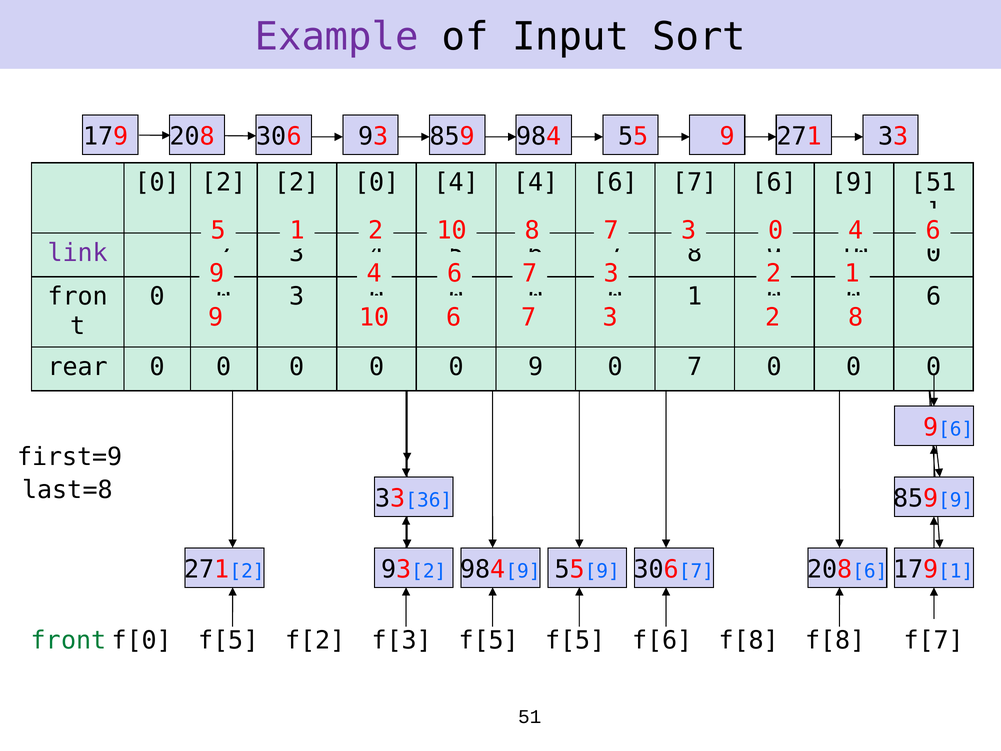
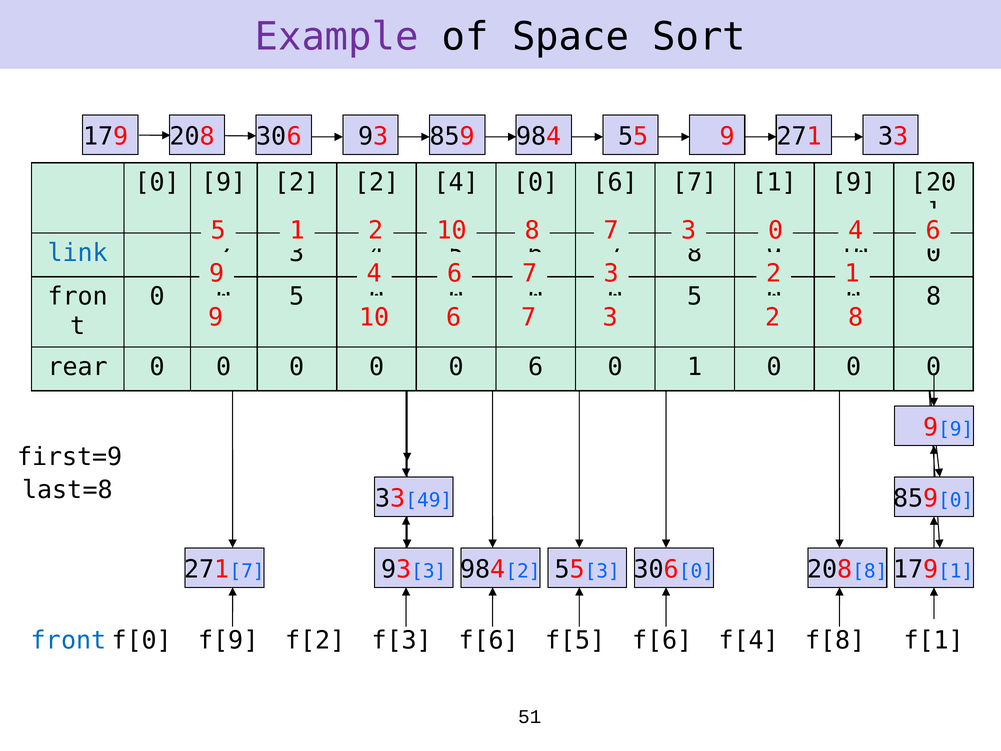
Input: Input -> Space (571, 37)
0 2: 2 -> 9 (224, 183)
0: 0 -> 2 (377, 183)
4: 4 -> 0 (536, 183)
7 6: 6 -> 1 (774, 183)
9 51: 51 -> 20 (934, 183)
link colour: purple -> blue (78, 253)
3: 3 -> 5 (297, 297)
1: 1 -> 5 (695, 297)
6: 6 -> 8 (934, 297)
9: 9 -> 6 (536, 367)
7: 7 -> 1 (695, 367)
6: 6 -> 9 (956, 429)
36: 36 -> 49 (429, 500)
859 9: 9 -> 0 (956, 500)
271 2: 2 -> 7 (247, 571)
93 2: 2 -> 3 (429, 571)
984 9: 9 -> 2 (523, 571)
9: 9 -> 3 (602, 571)
306 7: 7 -> 0 (696, 571)
208 6: 6 -> 8 (870, 571)
f[0 f[5: f[5 -> f[9 (228, 640)
f[3 f[5: f[5 -> f[6 (489, 640)
f[6 f[8: f[8 -> f[4 (749, 640)
f[7: f[7 -> f[1 (934, 640)
front colour: green -> blue (69, 640)
